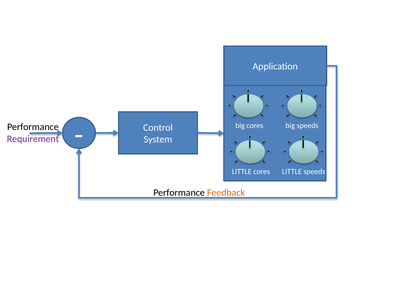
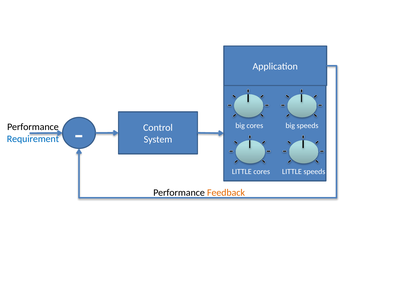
Requirement colour: purple -> blue (33, 139)
